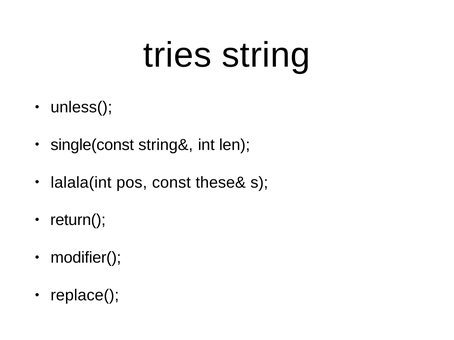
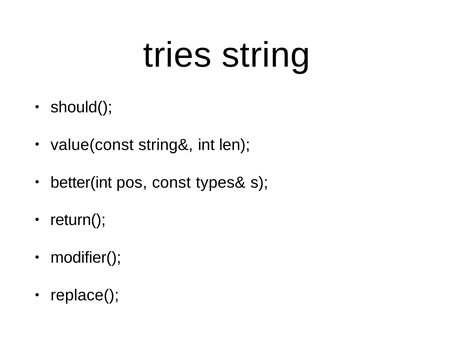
unless(: unless( -> should( (81, 107)
single(const: single(const -> value(const (92, 145)
lalala(int: lalala(int -> better(int (81, 183)
these&: these& -> types& (221, 183)
